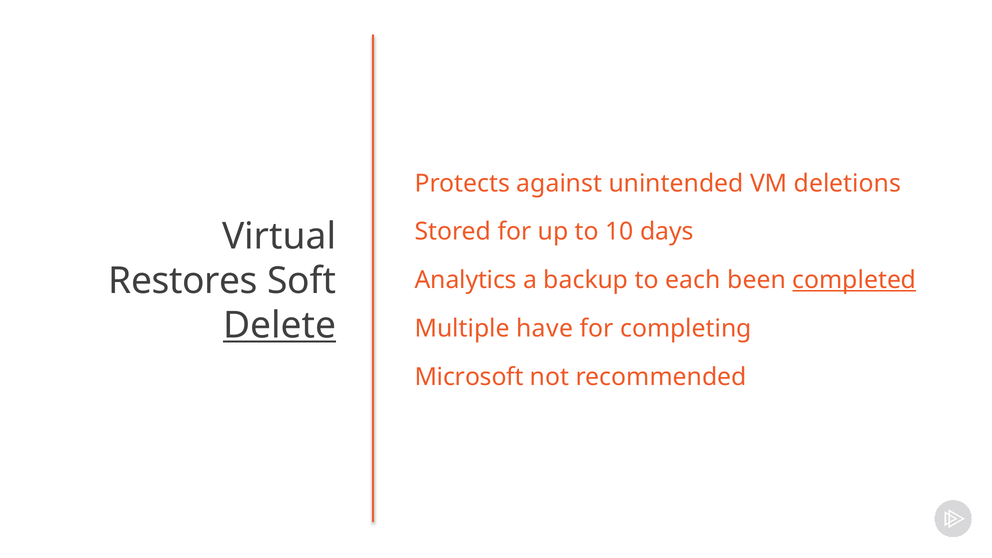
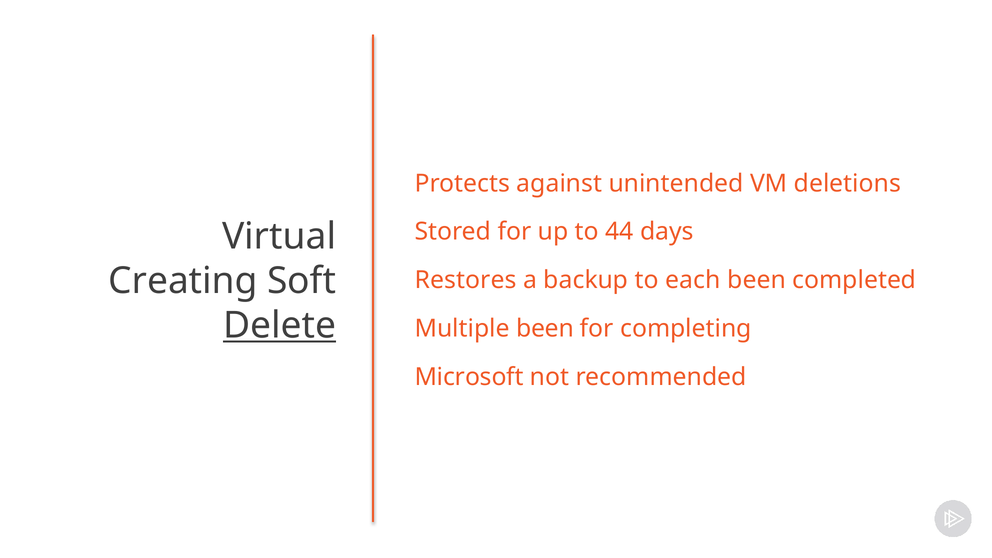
10: 10 -> 44 (619, 232)
Restores: Restores -> Creating (183, 281)
Analytics: Analytics -> Restores (466, 280)
completed underline: present -> none (854, 280)
Multiple have: have -> been (545, 328)
